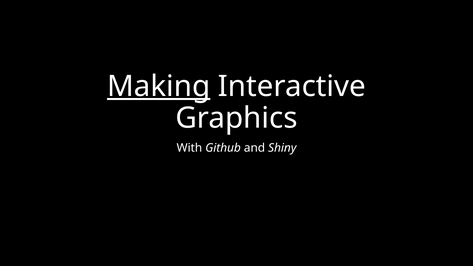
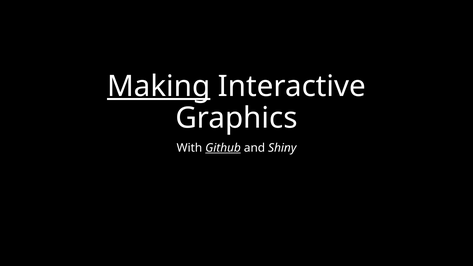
Github underline: none -> present (223, 148)
